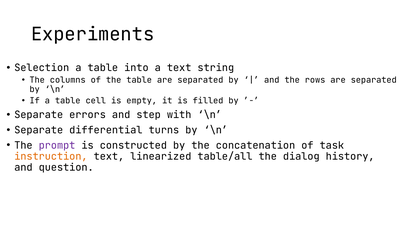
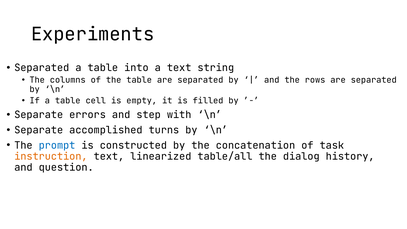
Selection: Selection -> Separated (42, 68)
differential: differential -> accomplished (106, 130)
prompt colour: purple -> blue (57, 145)
